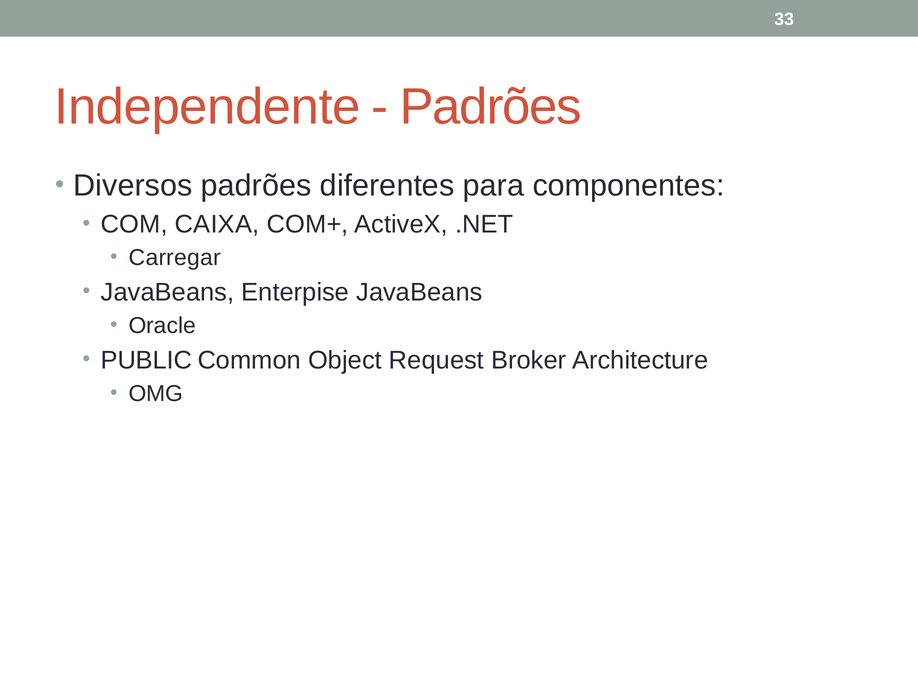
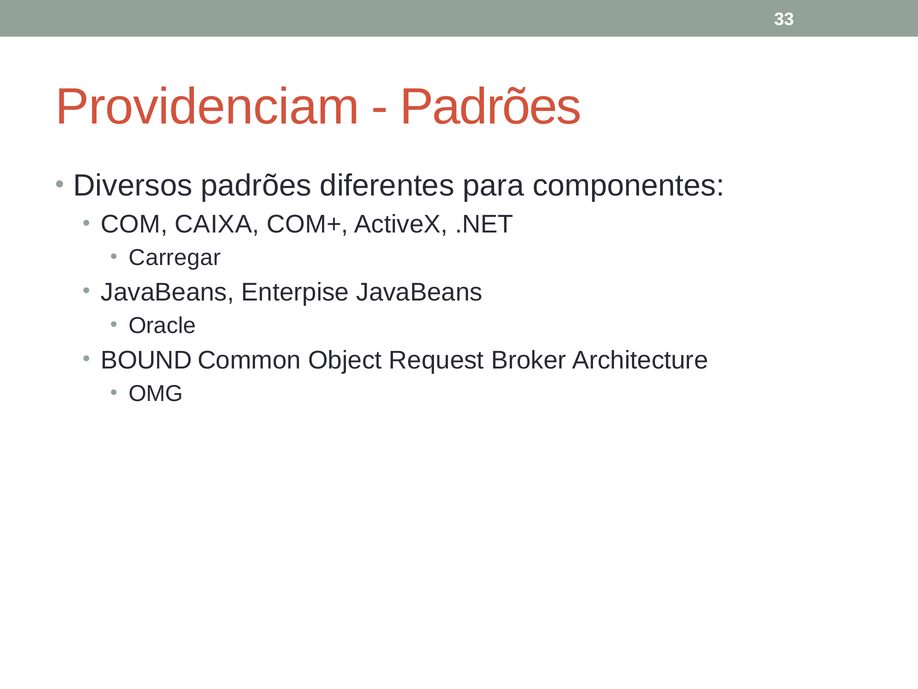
Independente: Independente -> Providenciam (207, 107)
PUBLIC: PUBLIC -> BOUND (146, 360)
